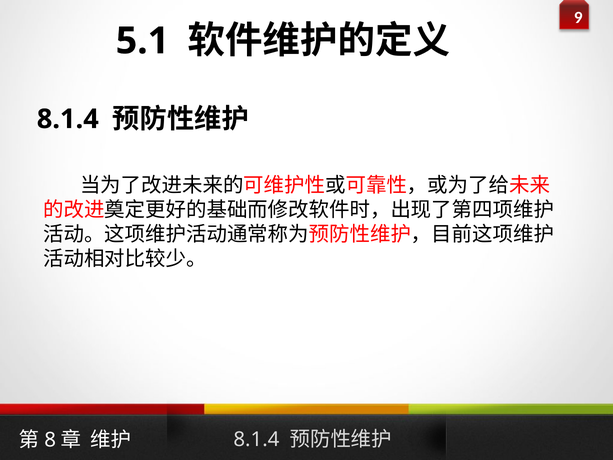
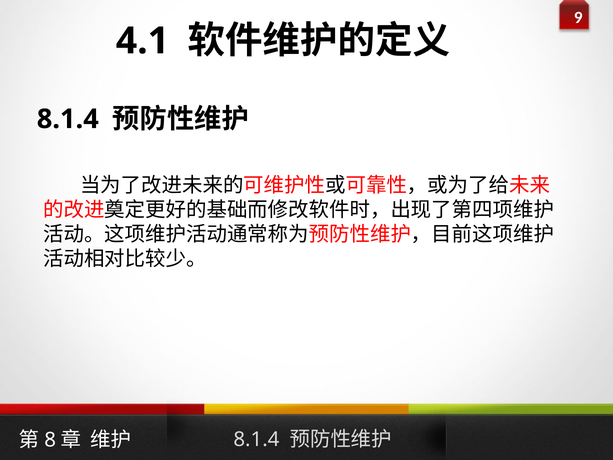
5.1: 5.1 -> 4.1 (142, 41)
